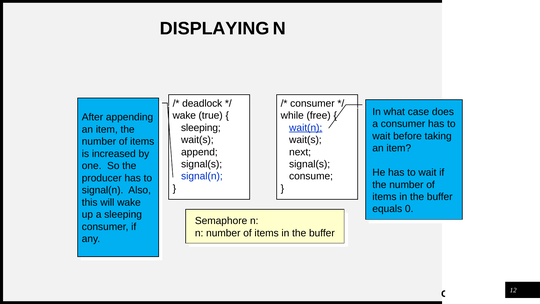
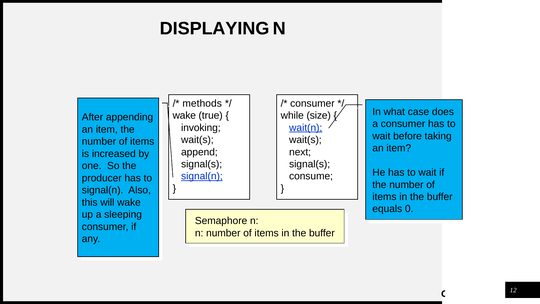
deadlock: deadlock -> methods (202, 103)
free: free -> size (319, 115)
sleeping: sleeping -> invoking (201, 128)
signal(n underline: none -> present (202, 176)
